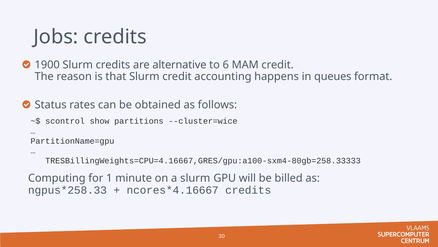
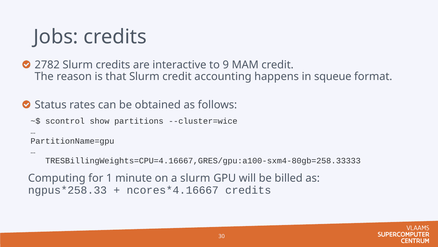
1900: 1900 -> 2782 (47, 65)
alternative: alternative -> interactive (179, 65)
6: 6 -> 9 (226, 65)
queues: queues -> squeue (333, 76)
